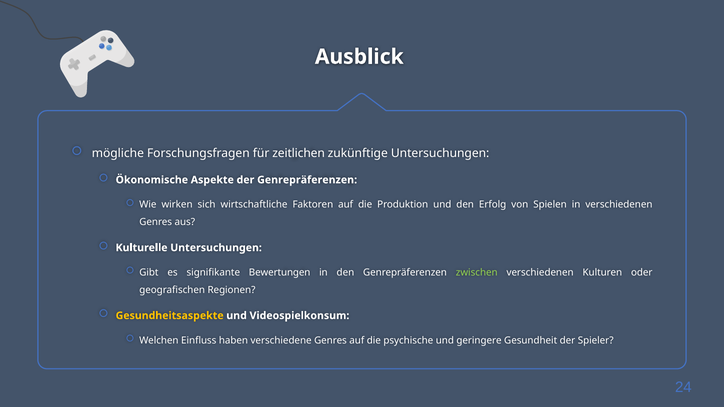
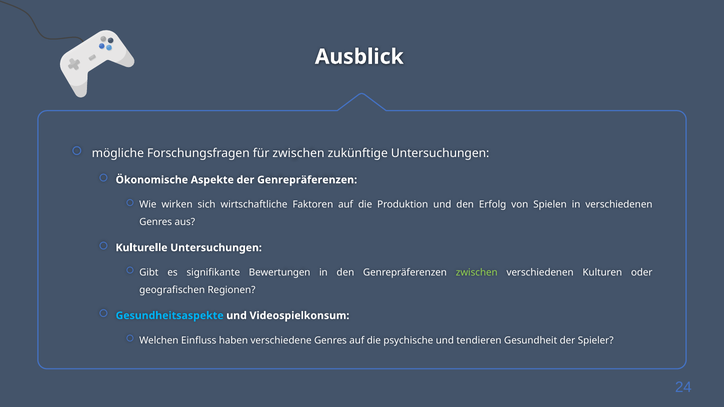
für zeitlichen: zeitlichen -> zwischen (298, 153)
Gesundheitsaspekte colour: yellow -> light blue (170, 316)
geringere: geringere -> tendieren (479, 340)
